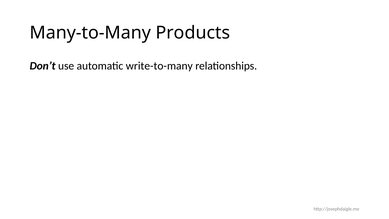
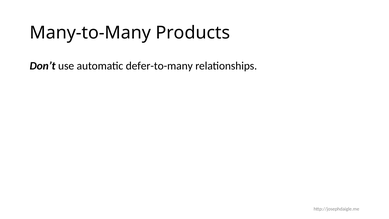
write-to-many: write-to-many -> defer-to-many (159, 66)
